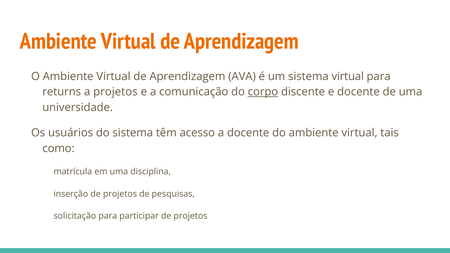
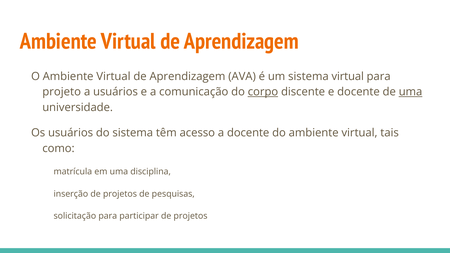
returns: returns -> projeto (62, 92)
a projetos: projetos -> usuários (115, 92)
uma underline: none -> present (411, 92)
